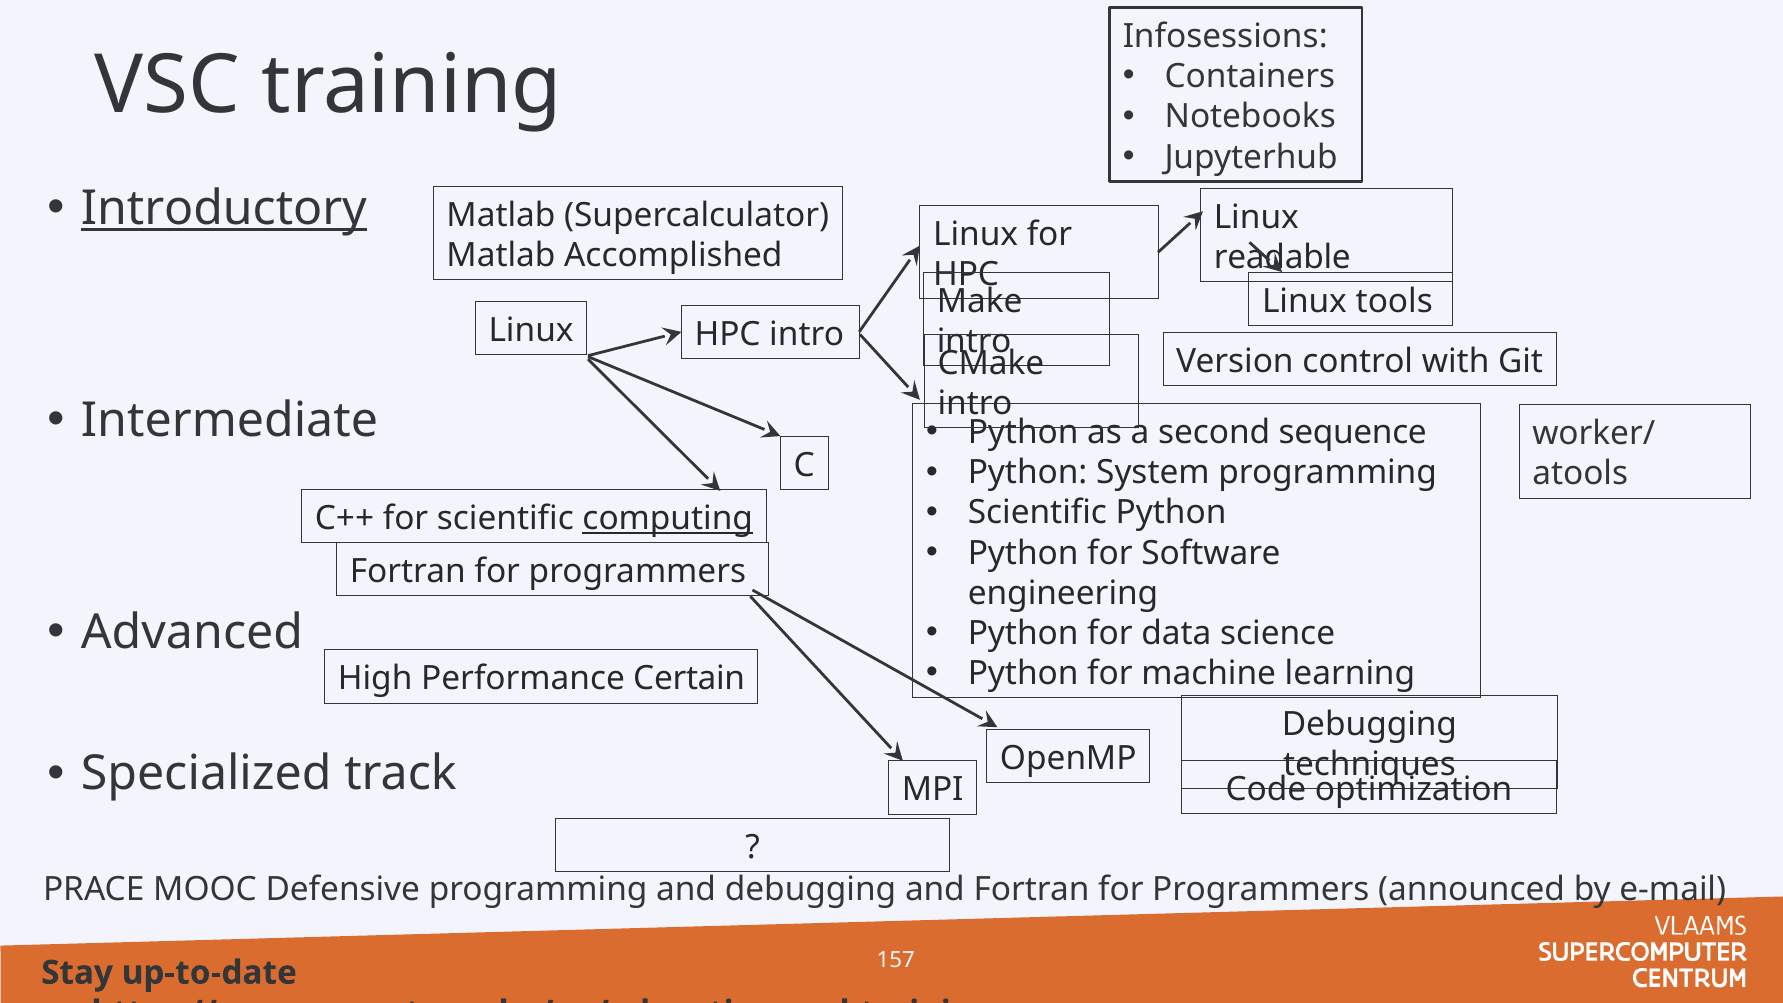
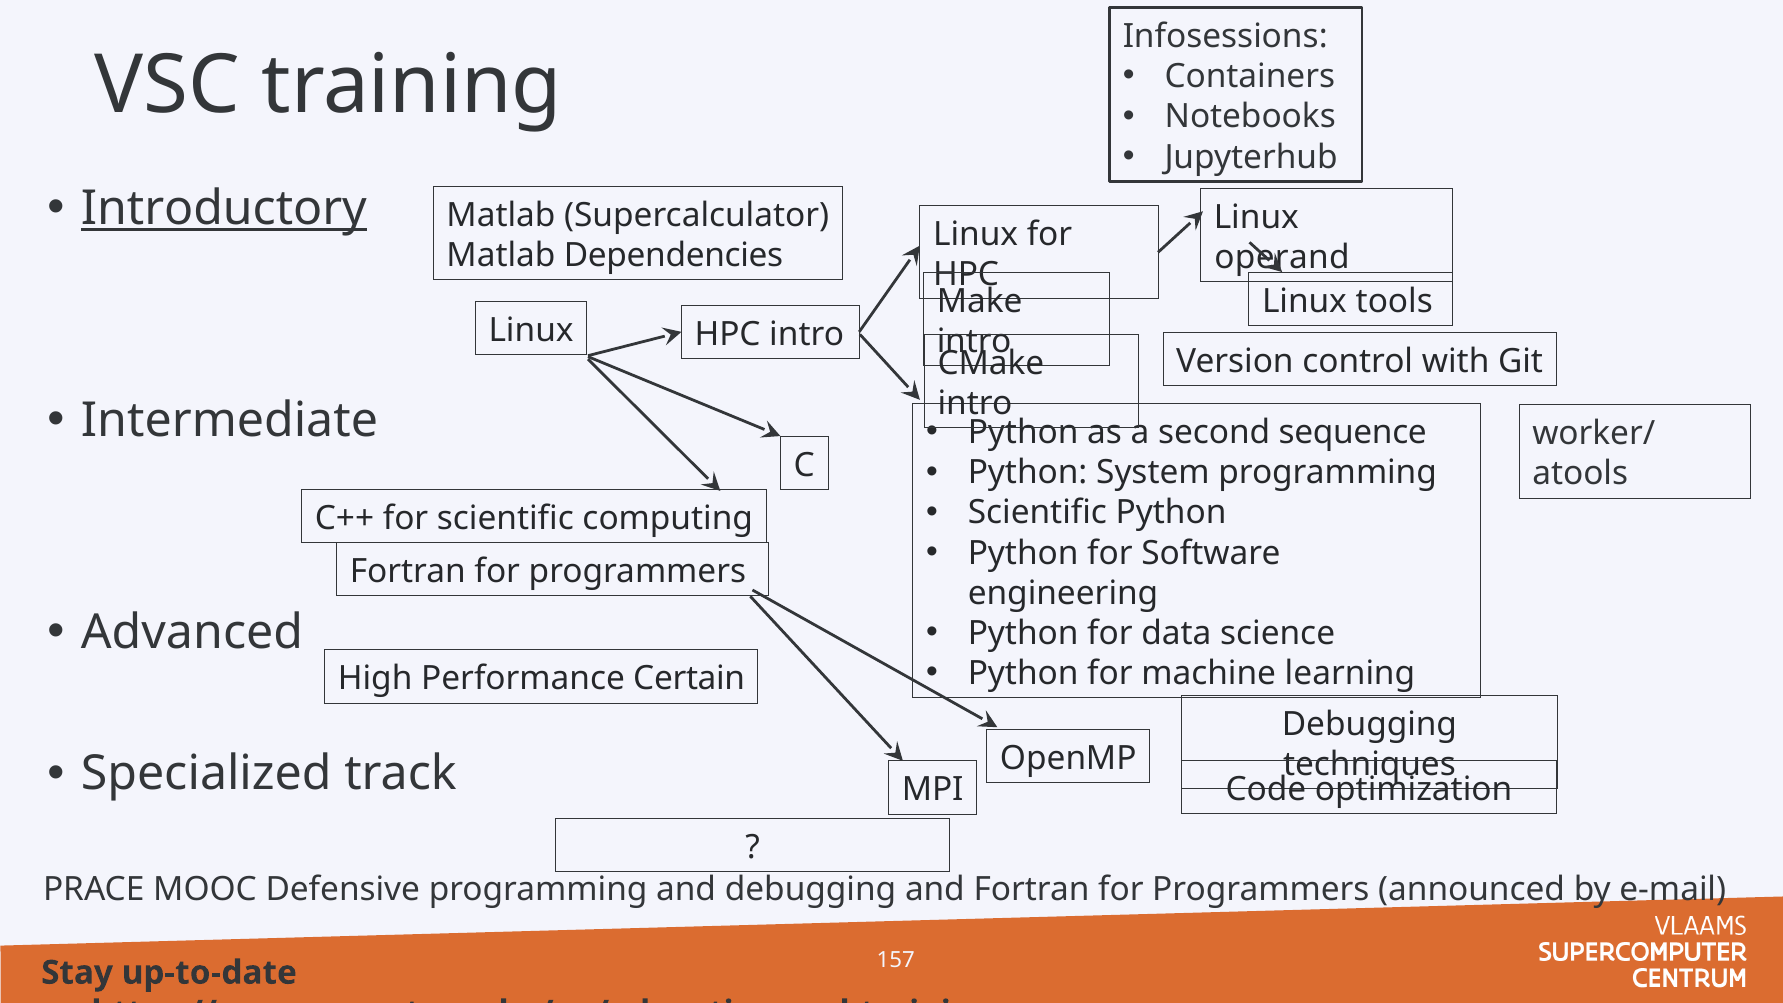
Accomplished: Accomplished -> Dependencies (674, 255)
readable: readable -> operand (1282, 257)
computing underline: present -> none (668, 518)
